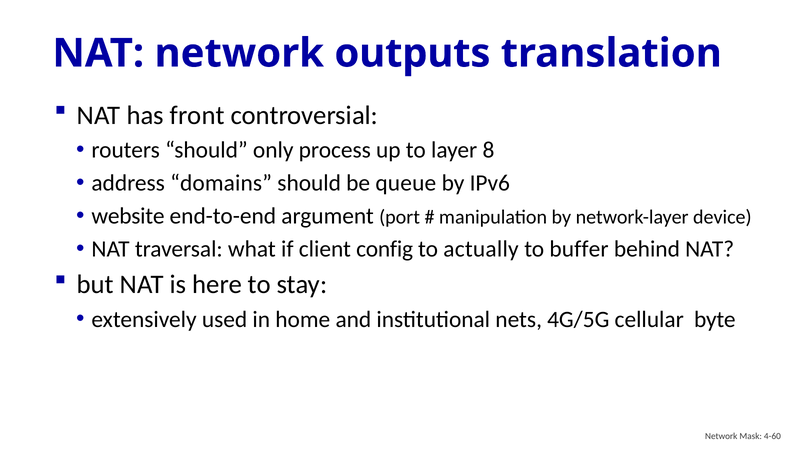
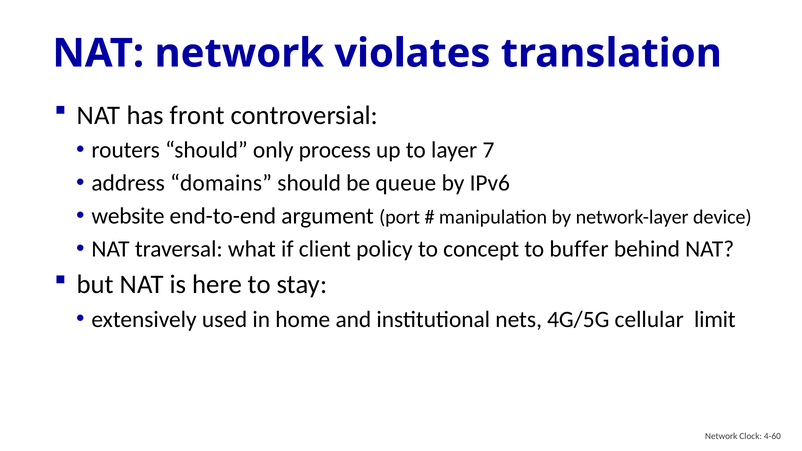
outputs: outputs -> violates (412, 53)
8: 8 -> 7 (488, 150)
config: config -> policy (384, 249)
actually: actually -> concept (481, 249)
byte: byte -> limit (715, 320)
Mask: Mask -> Clock (751, 436)
